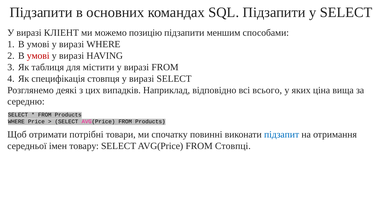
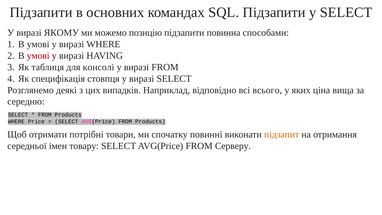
КЛІЕНТ: КЛІЕНТ -> ЯКОМУ (61, 33)
меншим: меншим -> повинна (224, 33)
містити: містити -> консолі (99, 67)
підзапит colour: blue -> orange (282, 134)
Стовпці: Стовпці -> Серверу (233, 146)
